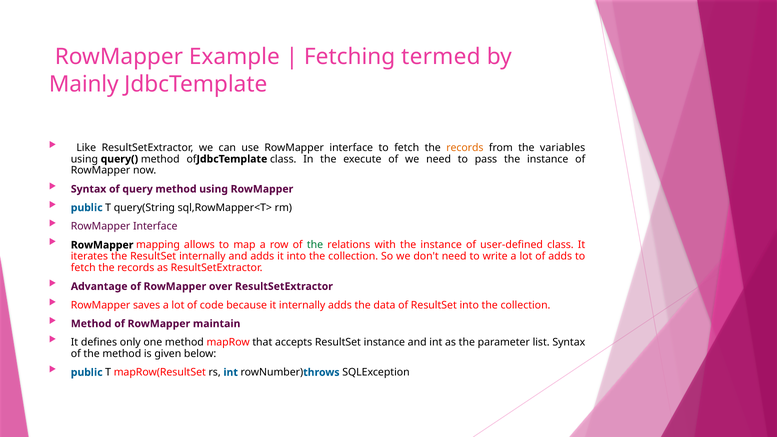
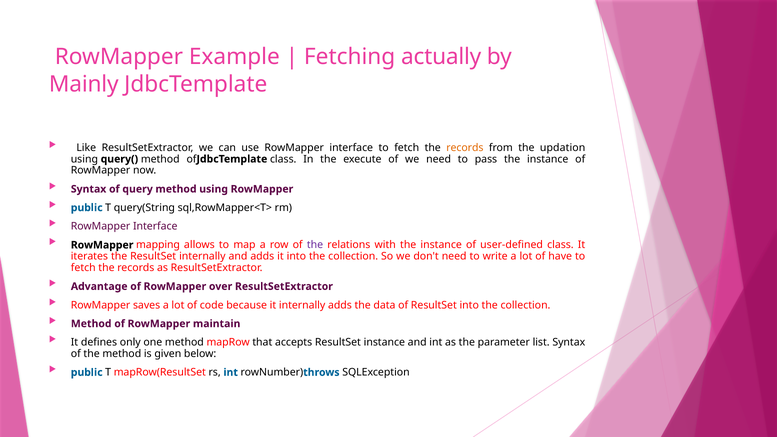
termed: termed -> actually (441, 57)
variables: variables -> updation (563, 148)
the colour: green -> purple (315, 245)
of adds: adds -> have (560, 256)
